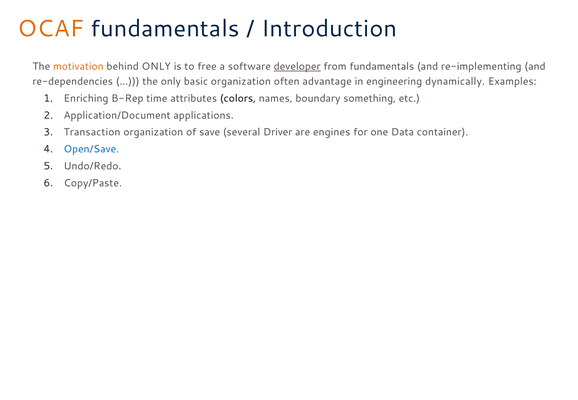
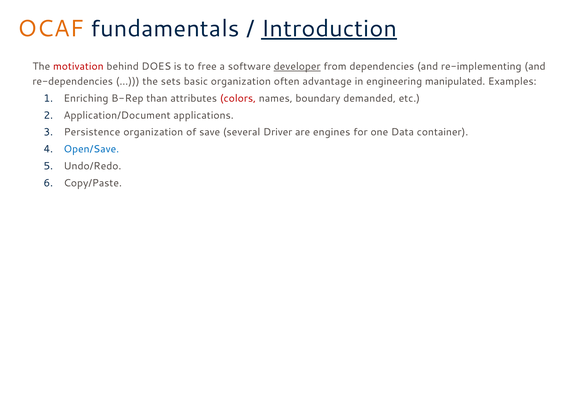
Introduction underline: none -> present (329, 29)
motivation colour: orange -> red (78, 67)
behind ONLY: ONLY -> DOES (156, 67)
from fundamentals: fundamentals -> dependencies (382, 67)
the only: only -> sets (171, 81)
dynamically: dynamically -> manipulated (455, 81)
time: time -> than (157, 98)
colors colour: black -> red (238, 98)
something: something -> demanded (370, 98)
Transaction: Transaction -> Persistence (92, 132)
